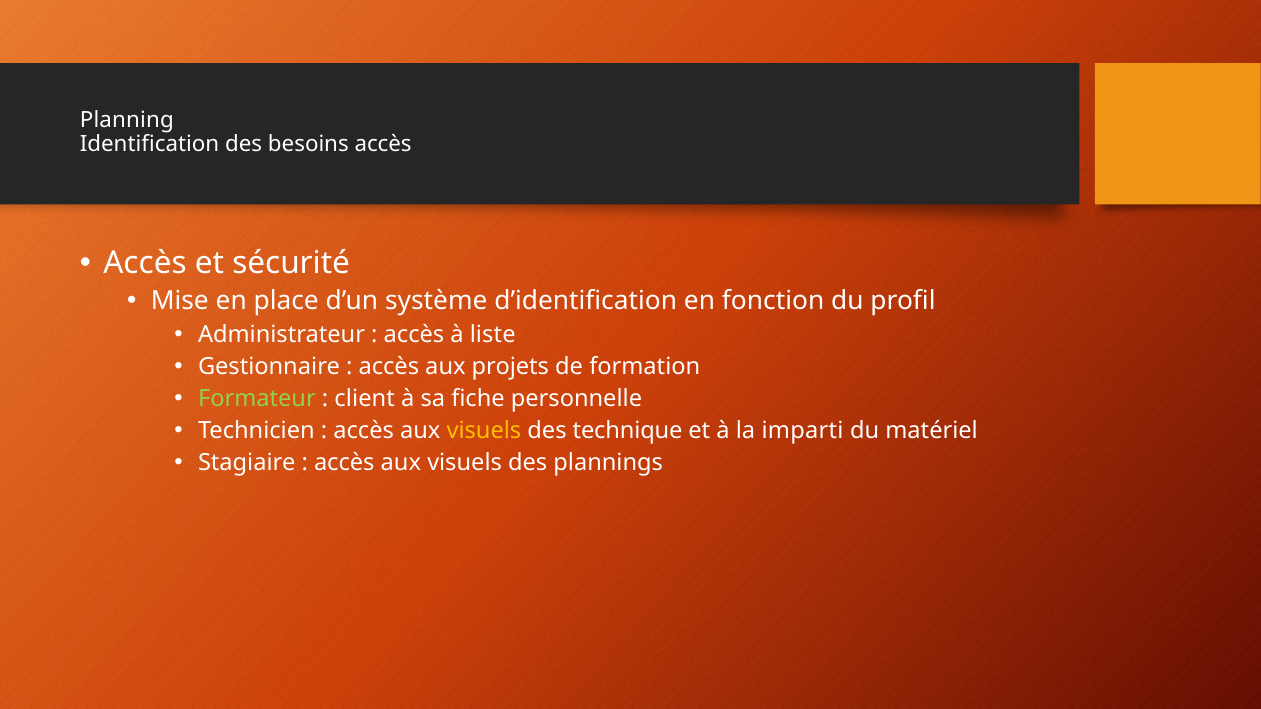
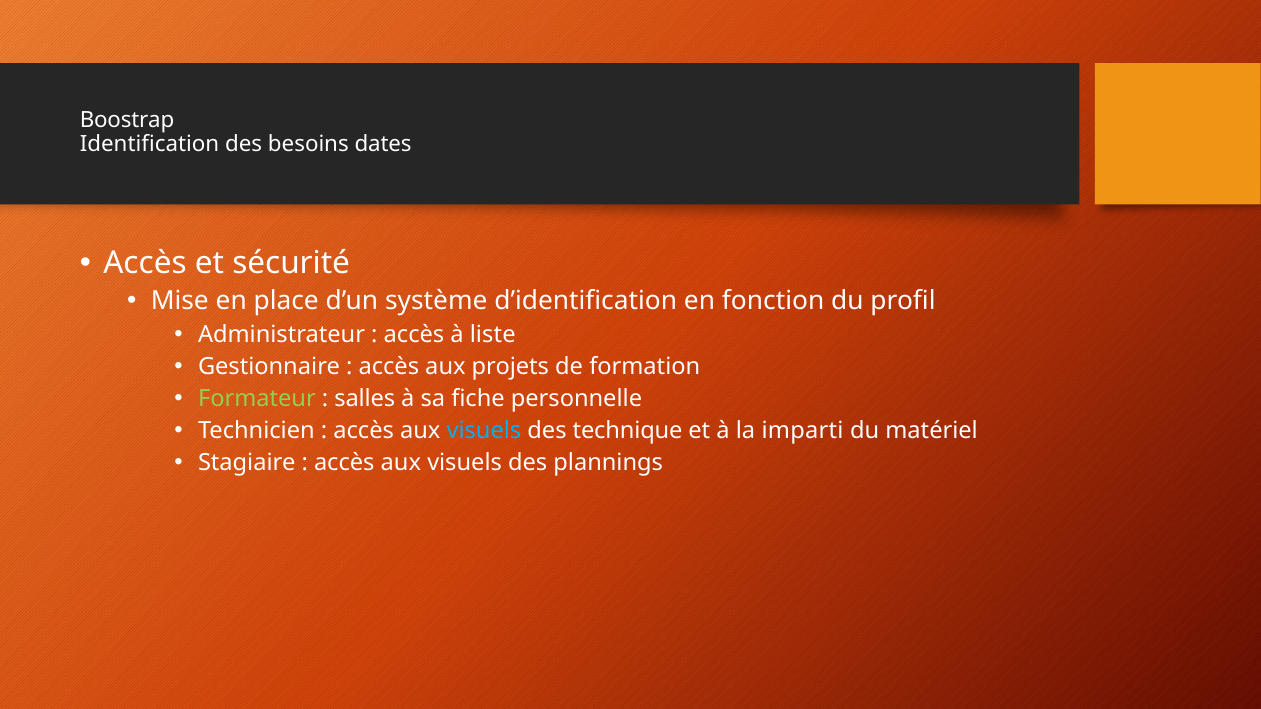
Planning: Planning -> Boostrap (127, 120)
besoins accès: accès -> dates (383, 144)
client: client -> salles (365, 399)
visuels colour: yellow -> light blue (484, 431)
